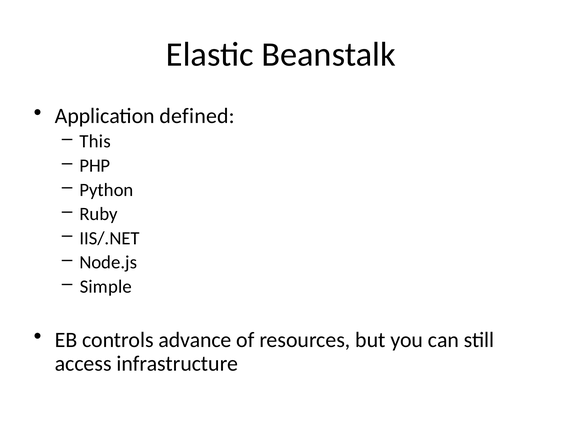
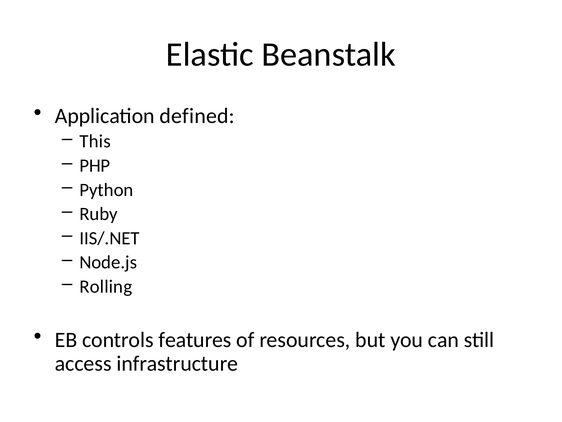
Simple: Simple -> Rolling (106, 286)
advance: advance -> features (195, 339)
